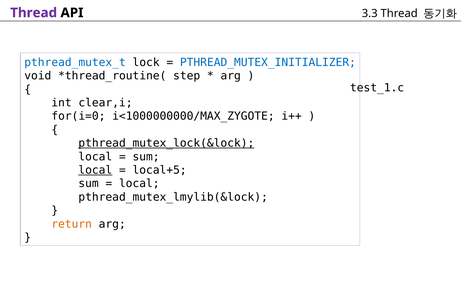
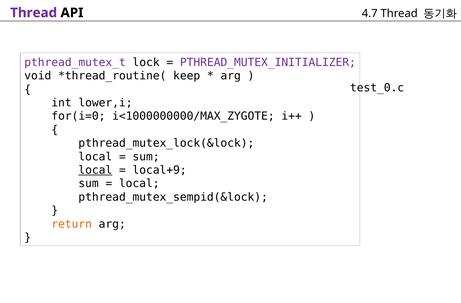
3.3: 3.3 -> 4.7 (370, 14)
pthread_mutex_t colour: blue -> purple (75, 62)
PTHREAD_MUTEX_INITIALIZER colour: blue -> purple (268, 62)
step: step -> keep (187, 76)
test_1.c: test_1.c -> test_0.c (377, 88)
clear,i: clear,i -> lower,i (105, 103)
pthread_mutex_lock(&lock underline: present -> none (166, 143)
local+5: local+5 -> local+9 (160, 170)
pthread_mutex_lmylib(&lock: pthread_mutex_lmylib(&lock -> pthread_mutex_sempid(&lock (173, 197)
